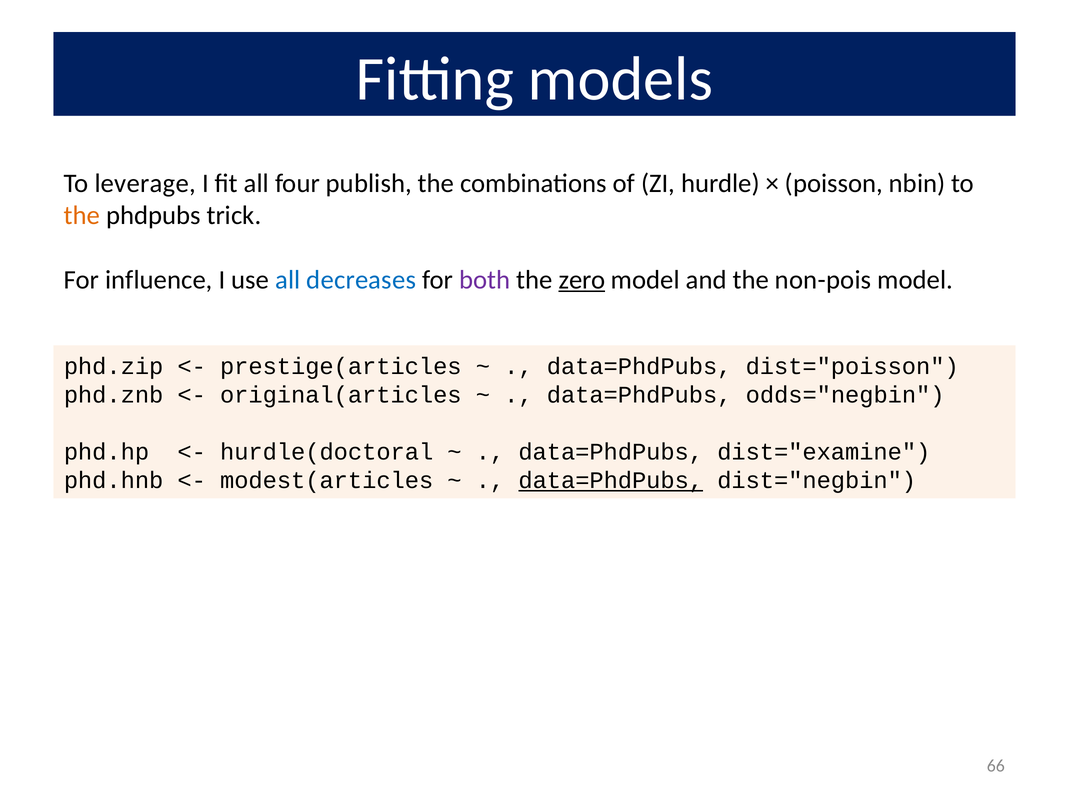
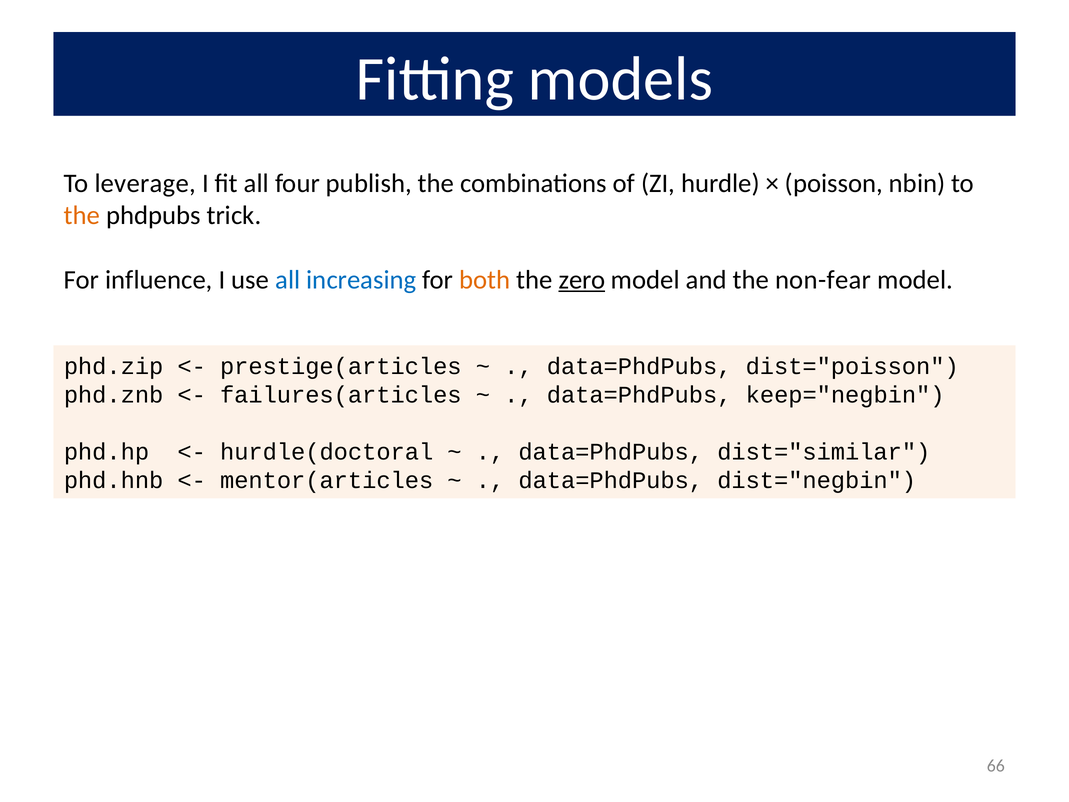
decreases: decreases -> increasing (361, 280)
both colour: purple -> orange (485, 280)
non-pois: non-pois -> non-fear (823, 280)
original(articles: original(articles -> failures(articles (341, 395)
odds="negbin: odds="negbin -> keep="negbin (845, 395)
dist="examine: dist="examine -> dist="similar (824, 452)
modest(articles: modest(articles -> mentor(articles (327, 480)
data=PhdPubs underline: present -> none (611, 480)
